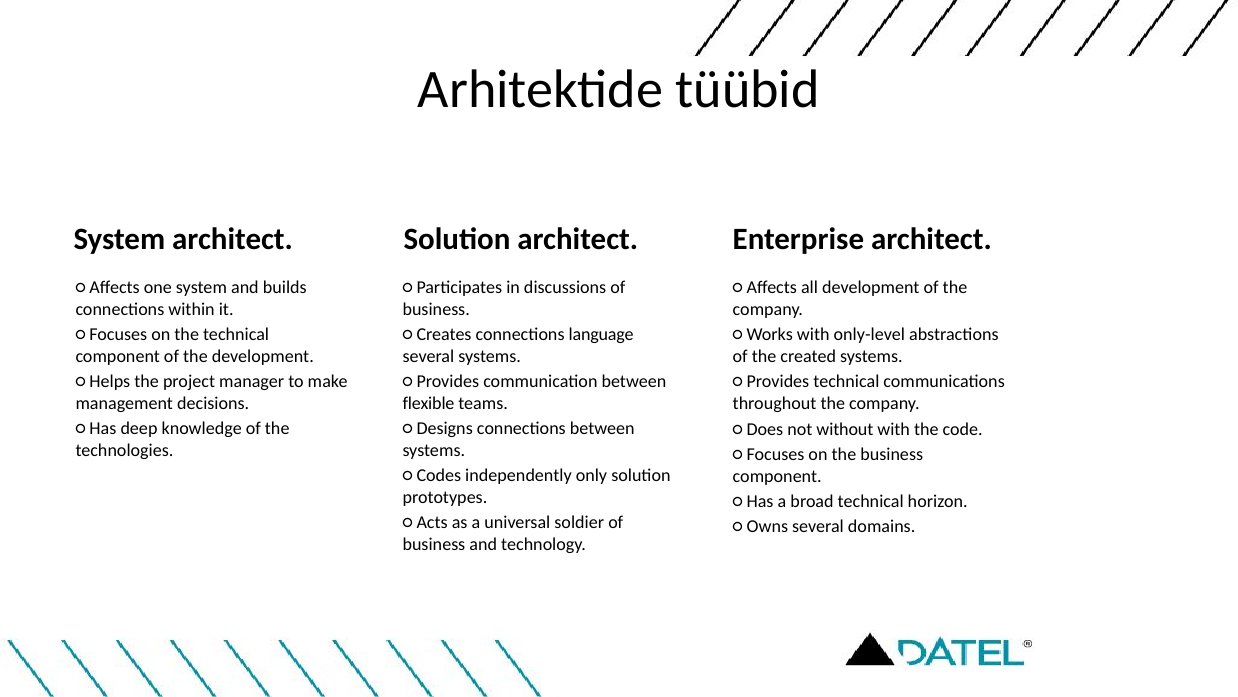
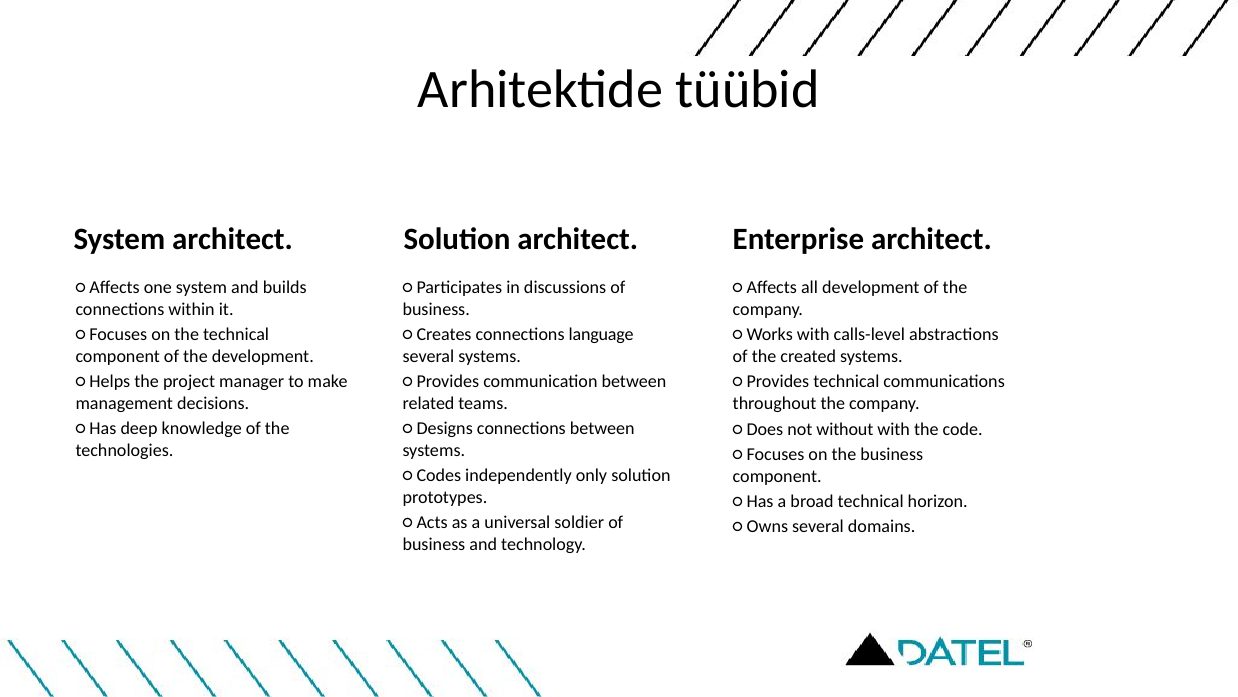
only-level: only-level -> calls-level (869, 335)
flexible: flexible -> related (428, 403)
